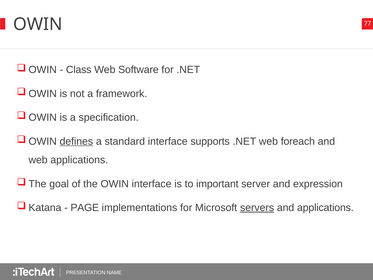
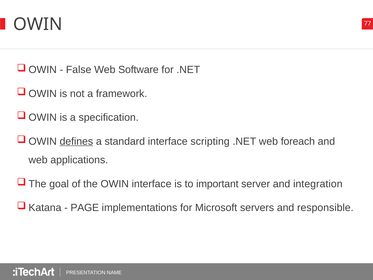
Class: Class -> False (79, 70)
supports: supports -> scripting (210, 141)
expression: expression -> integration (318, 184)
servers underline: present -> none (257, 208)
and applications: applications -> responsible (325, 208)
